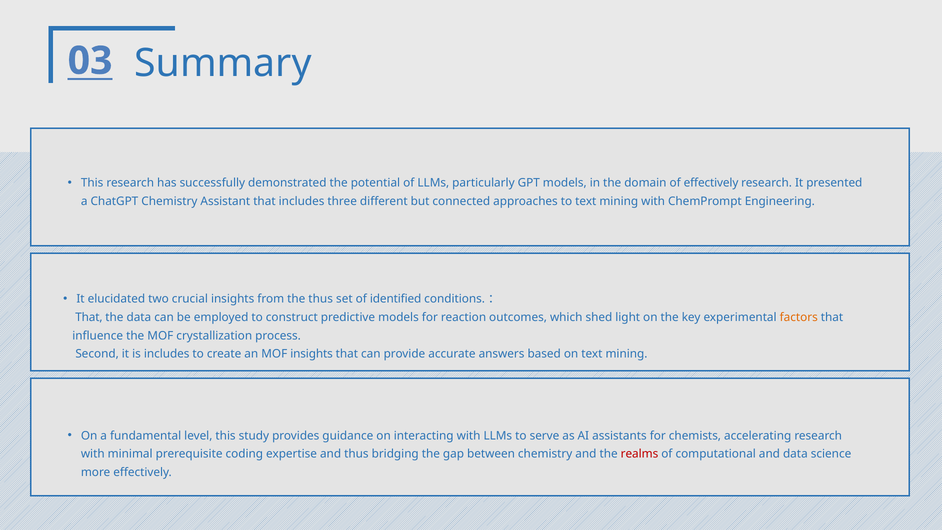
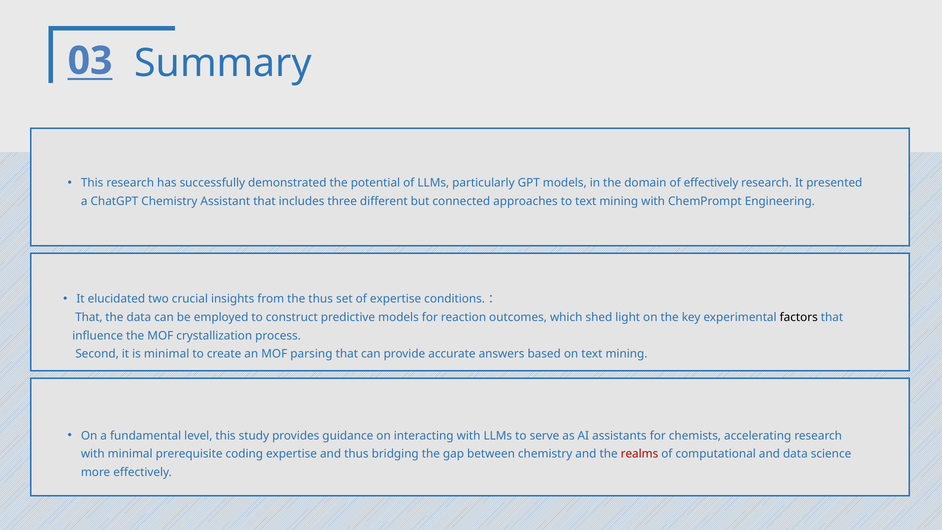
of identified: identified -> expertise (396, 299)
factors colour: orange -> black (799, 317)
is includes: includes -> minimal (167, 354)
MOF insights: insights -> parsing (311, 354)
